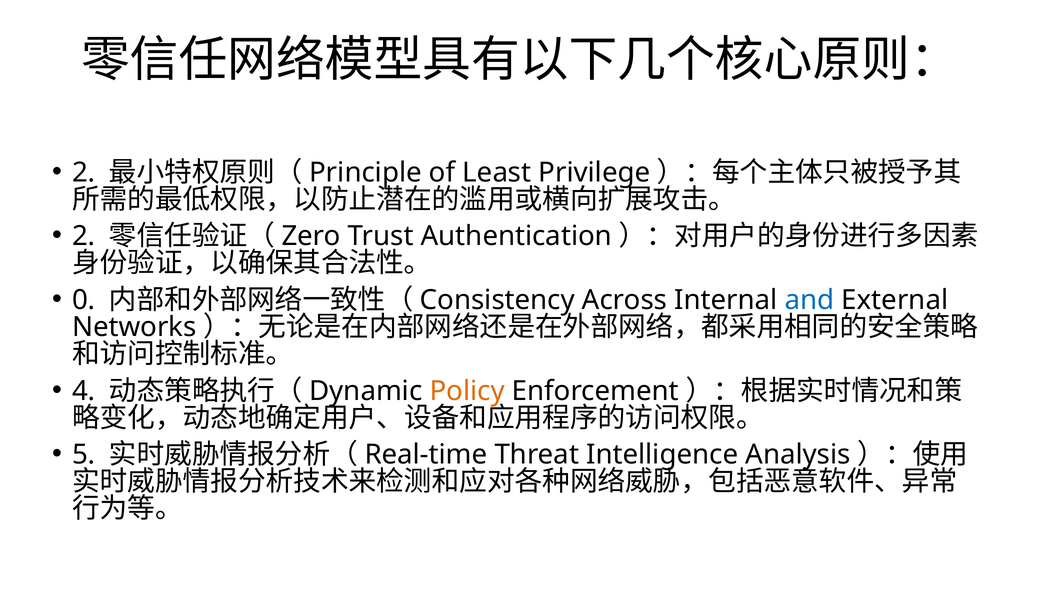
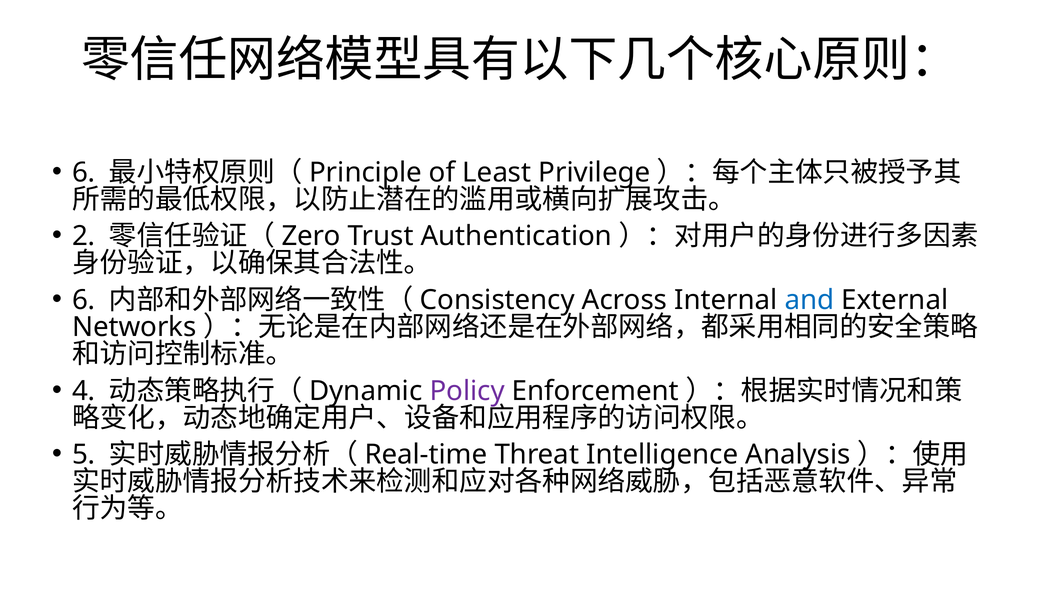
2: 2 -> 6 (84, 172)
0: 0 -> 6 (84, 300)
Policy colour: orange -> purple (467, 391)
